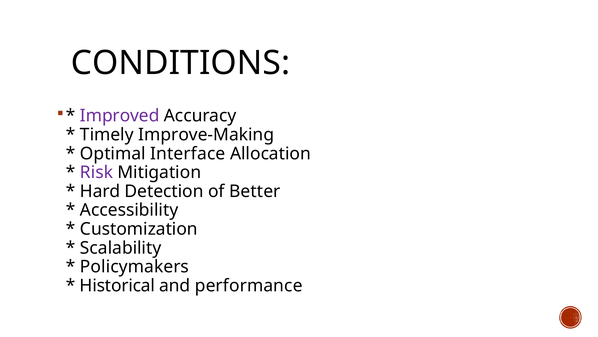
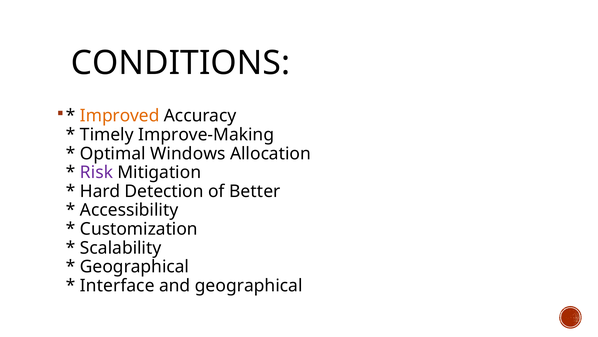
Improved colour: purple -> orange (120, 116)
Interface: Interface -> Windows (188, 153)
Policymakers: Policymakers -> Geographical (135, 266)
Historical: Historical -> Interface (117, 285)
and performance: performance -> geographical (249, 285)
